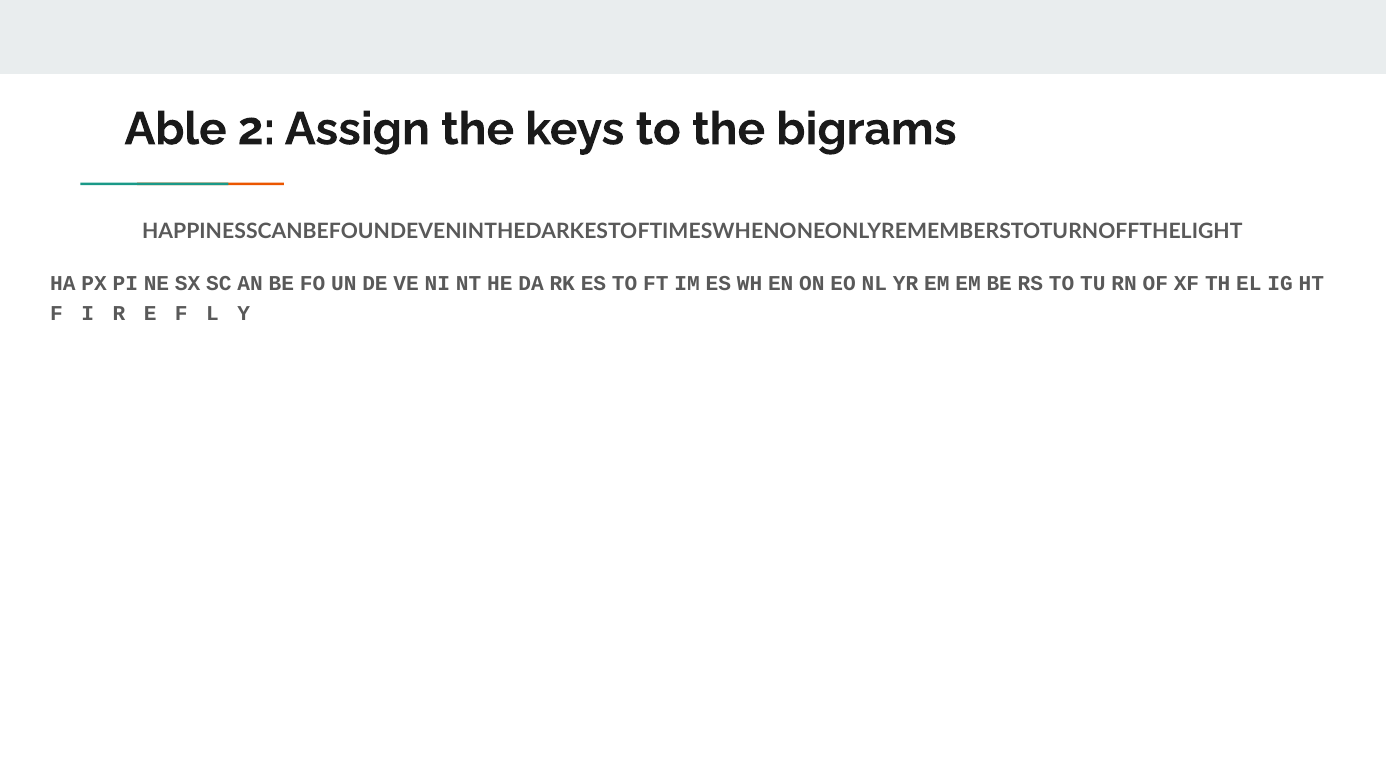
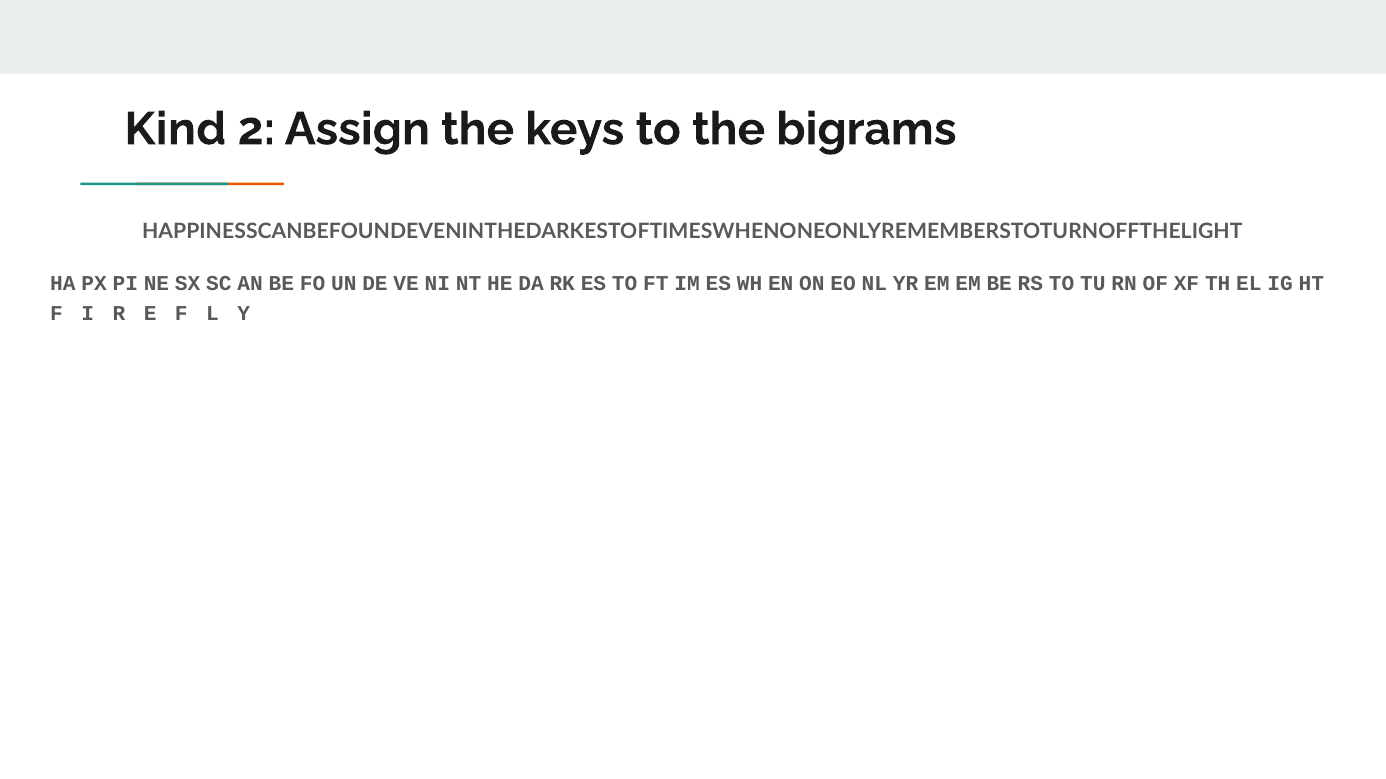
Able: Able -> Kind (175, 129)
